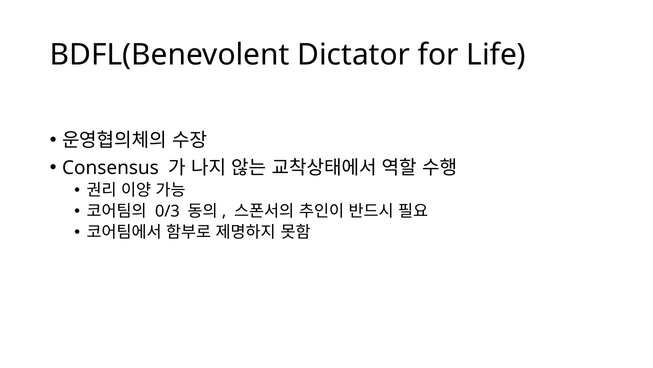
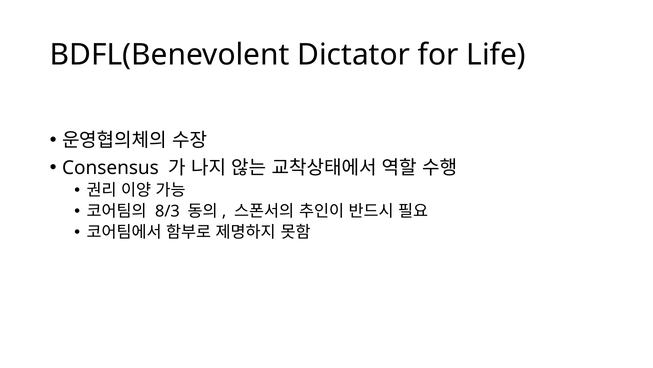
0/3: 0/3 -> 8/3 (167, 211)
